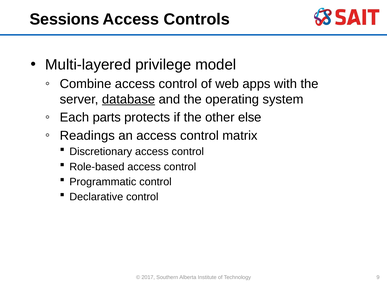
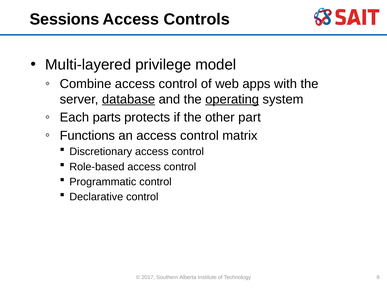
operating underline: none -> present (232, 100)
else: else -> part (250, 118)
Readings: Readings -> Functions (87, 136)
